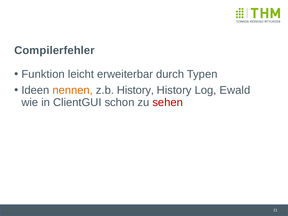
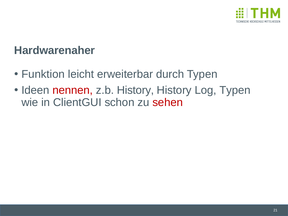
Compilerfehler: Compilerfehler -> Hardwarenaher (55, 50)
nennen colour: orange -> red (73, 90)
Log Ewald: Ewald -> Typen (235, 90)
